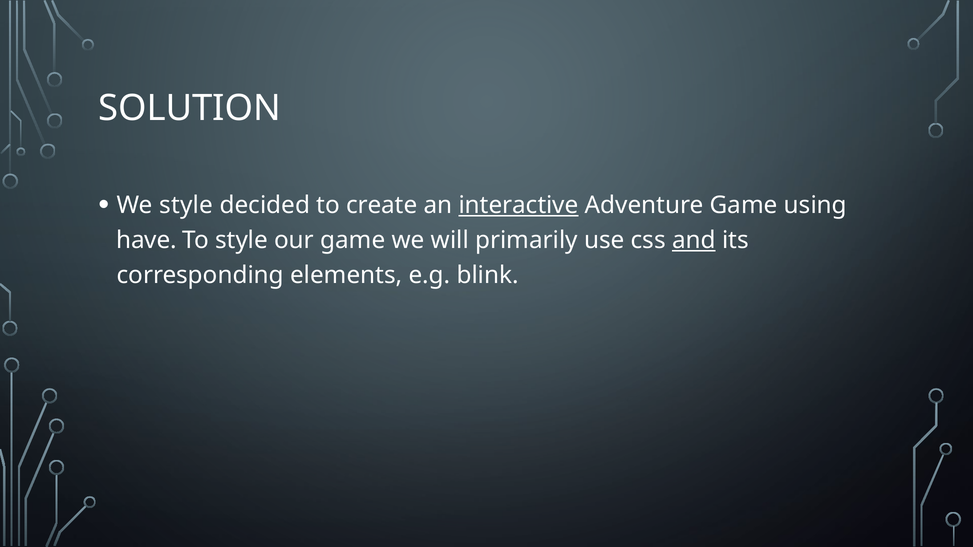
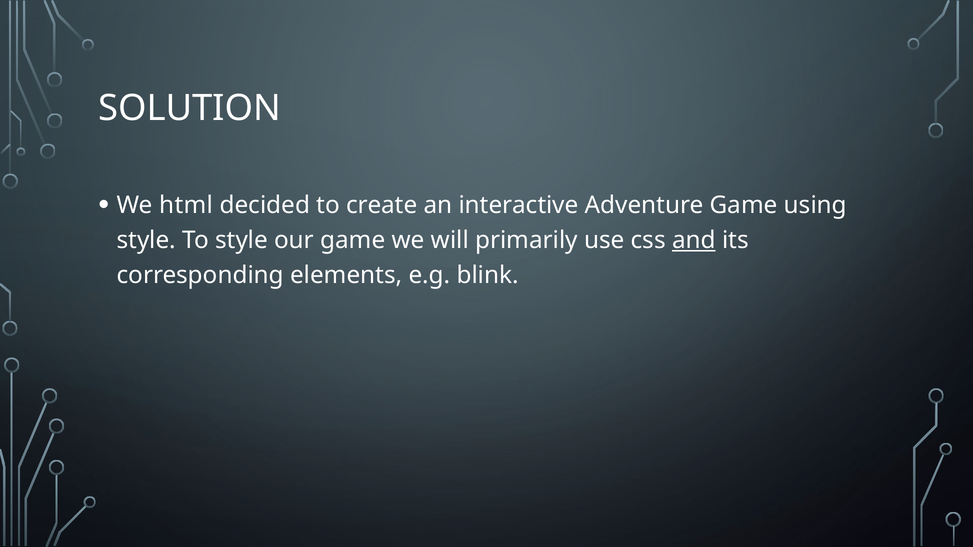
We style: style -> html (186, 205)
interactive underline: present -> none (519, 205)
have: have -> style (146, 240)
